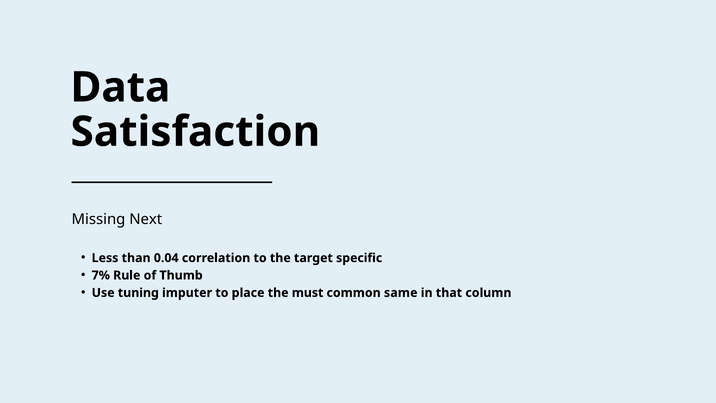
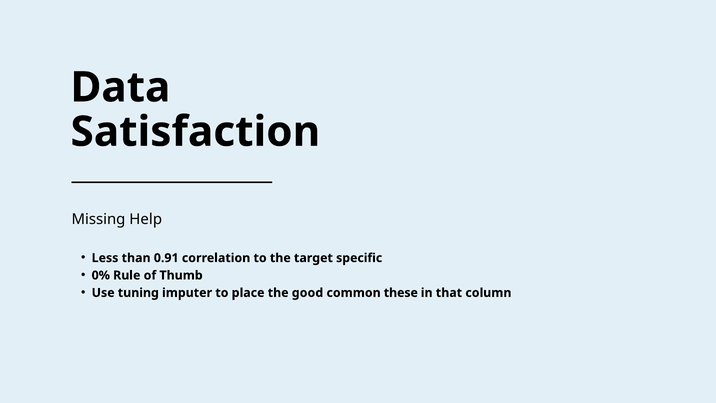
Next: Next -> Help (146, 219)
0.04: 0.04 -> 0.91 (166, 258)
7%: 7% -> 0% (101, 275)
must: must -> good (307, 293)
same: same -> these (401, 293)
